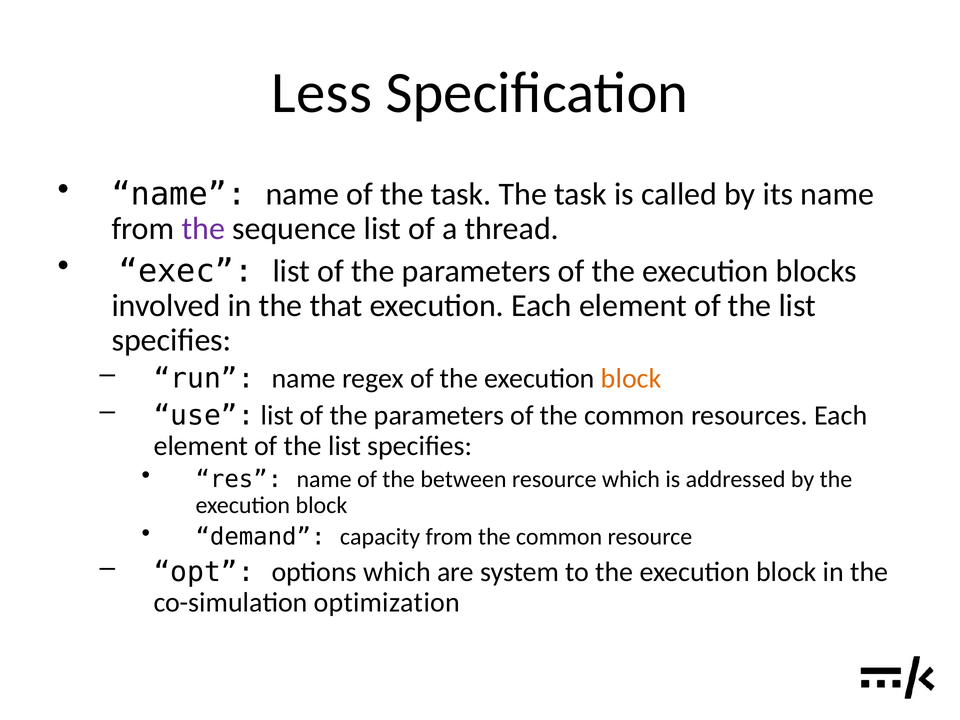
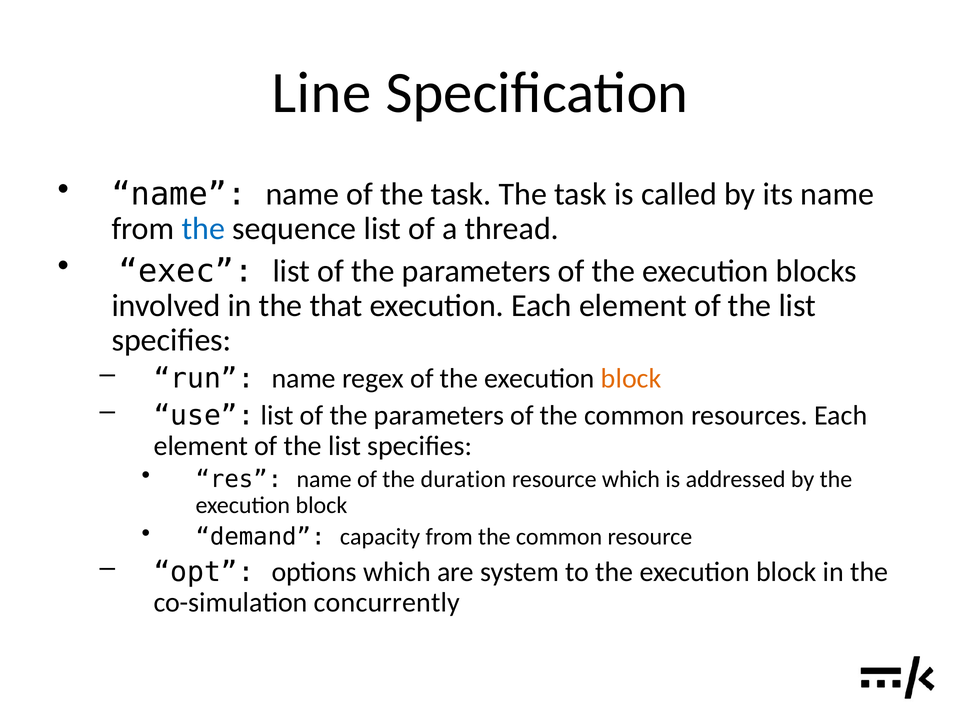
Less: Less -> Line (322, 93)
the colour: purple -> blue (203, 229)
between: between -> duration (463, 479)
optimization: optimization -> concurrently (387, 602)
